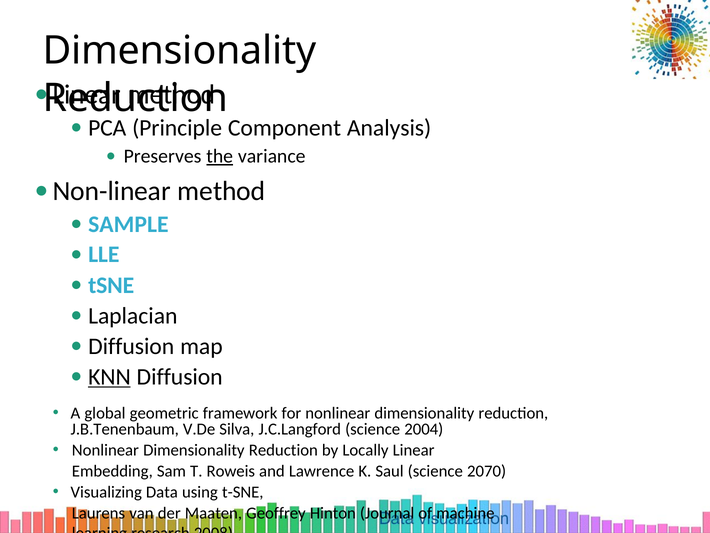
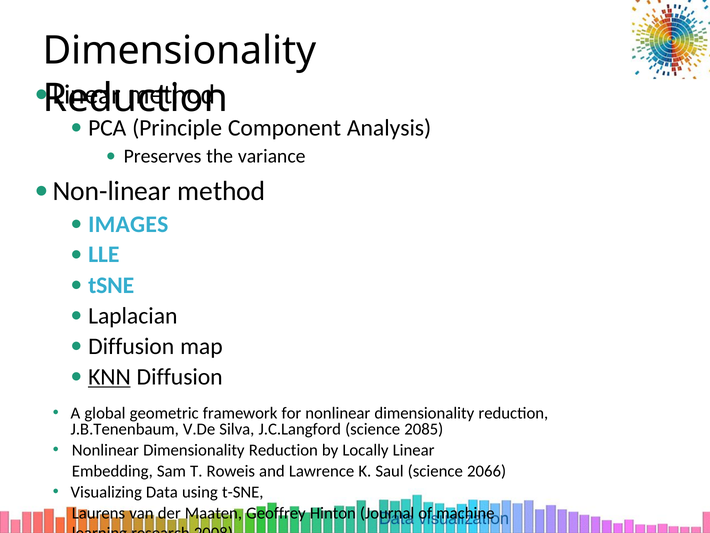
the underline: present -> none (220, 156)
SAMPLE: SAMPLE -> IMAGES (128, 224)
2004: 2004 -> 2085 (424, 429)
2070: 2070 -> 2066 (487, 471)
